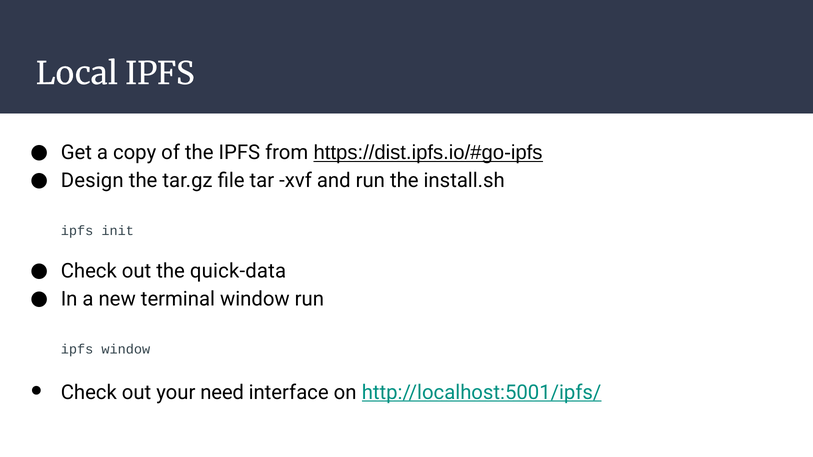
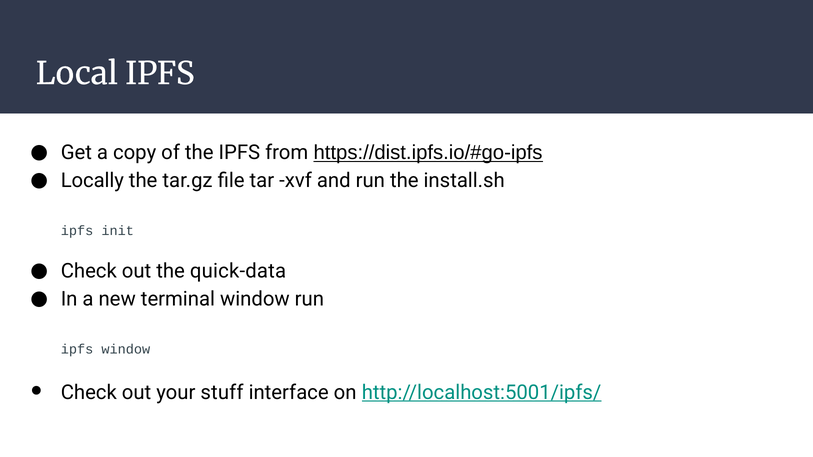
Design: Design -> Locally (92, 181)
need: need -> stuff (222, 393)
